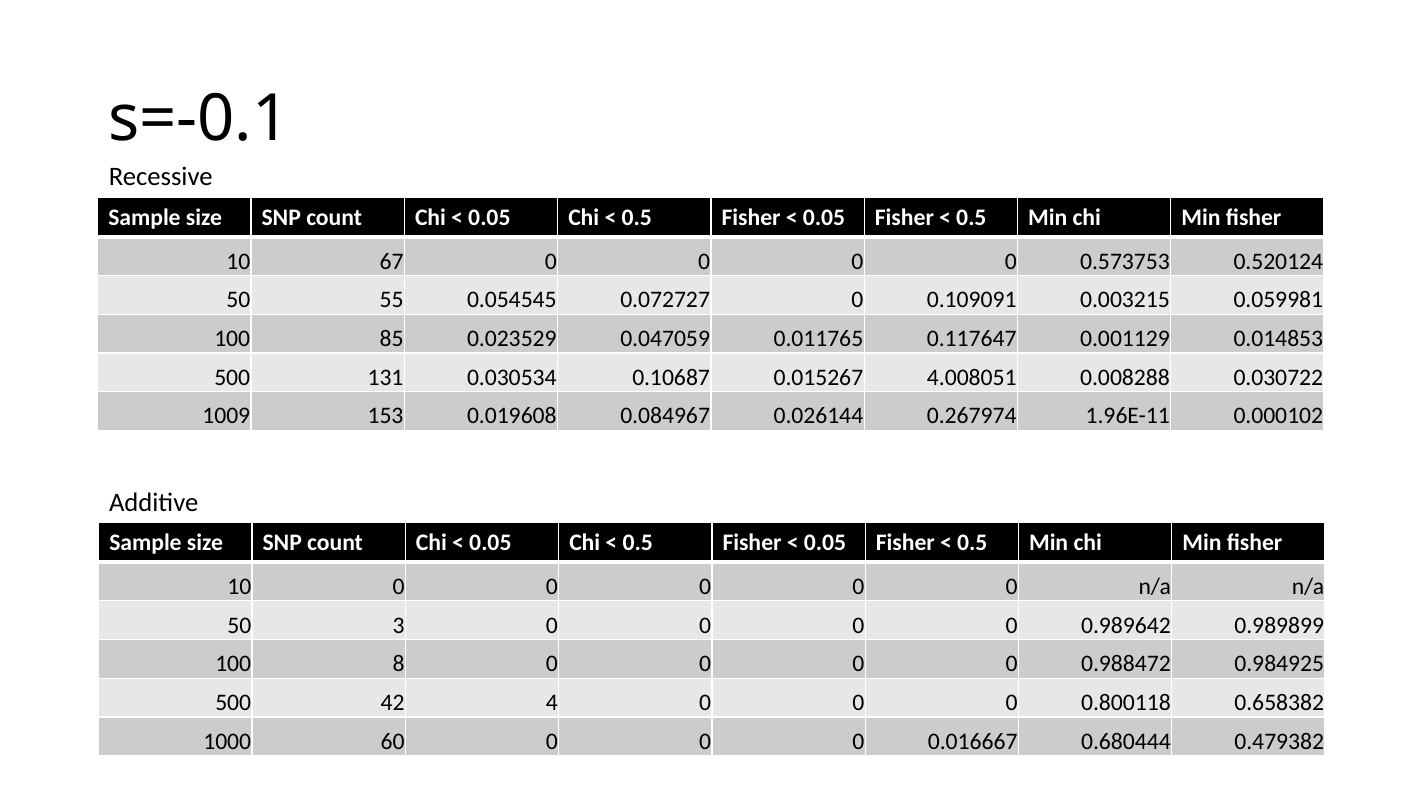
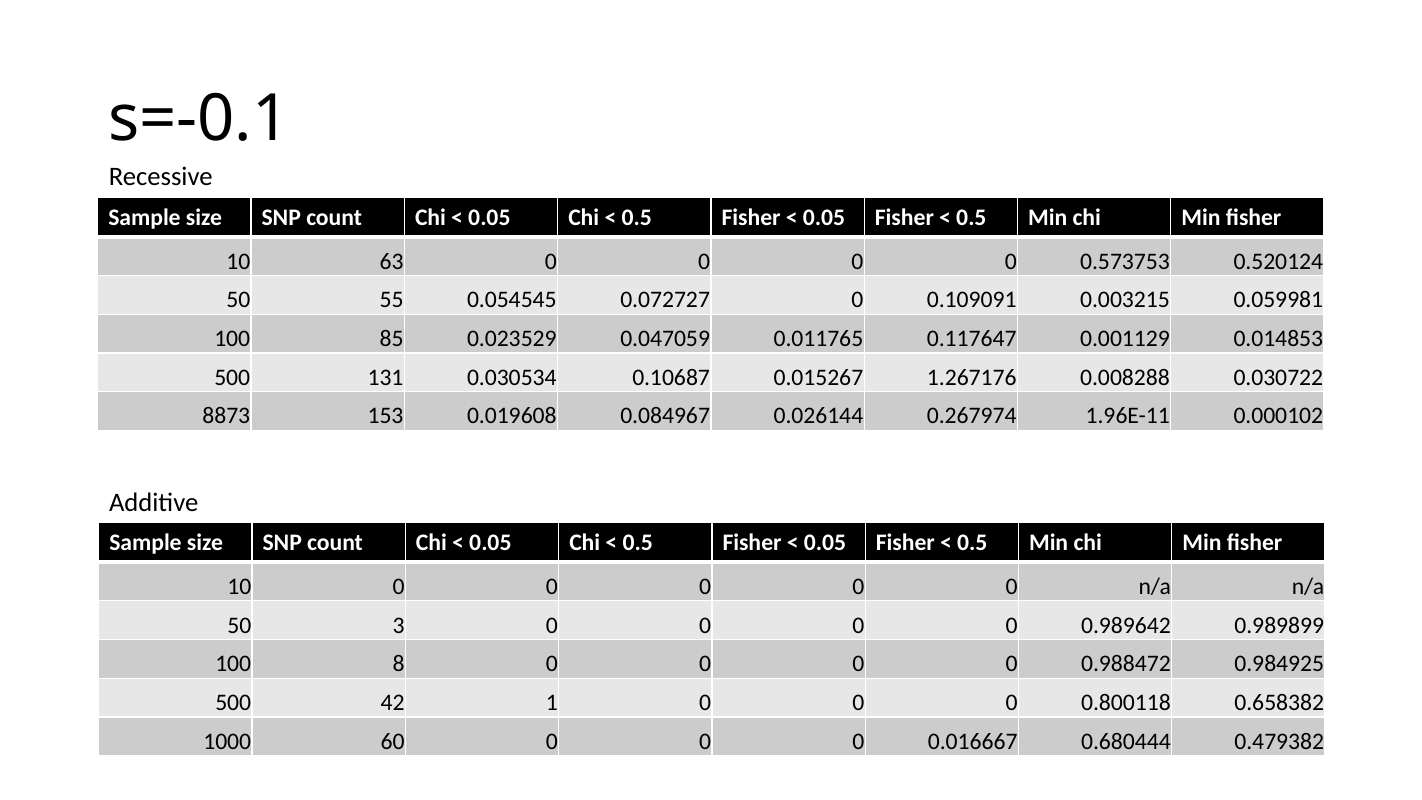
67: 67 -> 63 (392, 261)
4.008051: 4.008051 -> 1.267176 (972, 377)
1009: 1009 -> 8873 (226, 416)
4: 4 -> 1 (552, 703)
